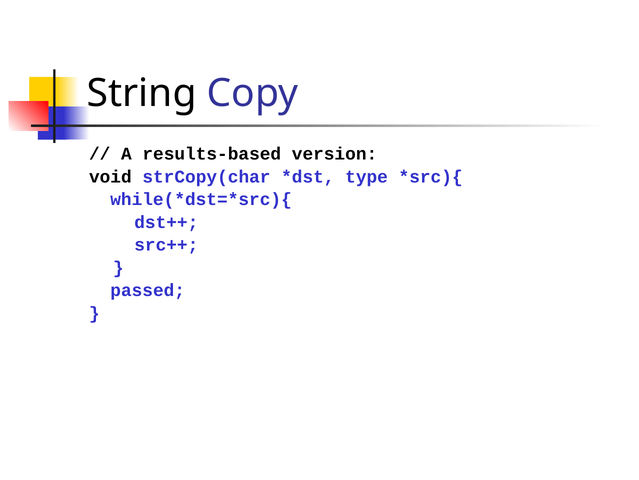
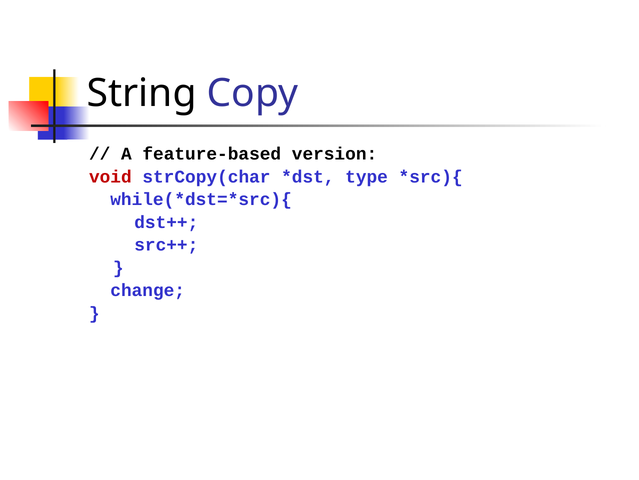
results-based: results-based -> feature-based (212, 154)
void colour: black -> red (110, 176)
passed: passed -> change (148, 290)
